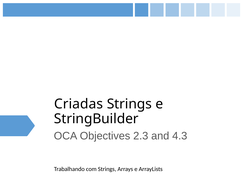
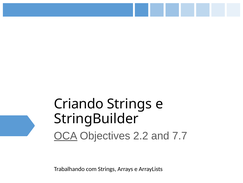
Criadas: Criadas -> Criando (79, 104)
OCA underline: none -> present (66, 135)
2.3: 2.3 -> 2.2 (141, 135)
4.3: 4.3 -> 7.7 (180, 135)
